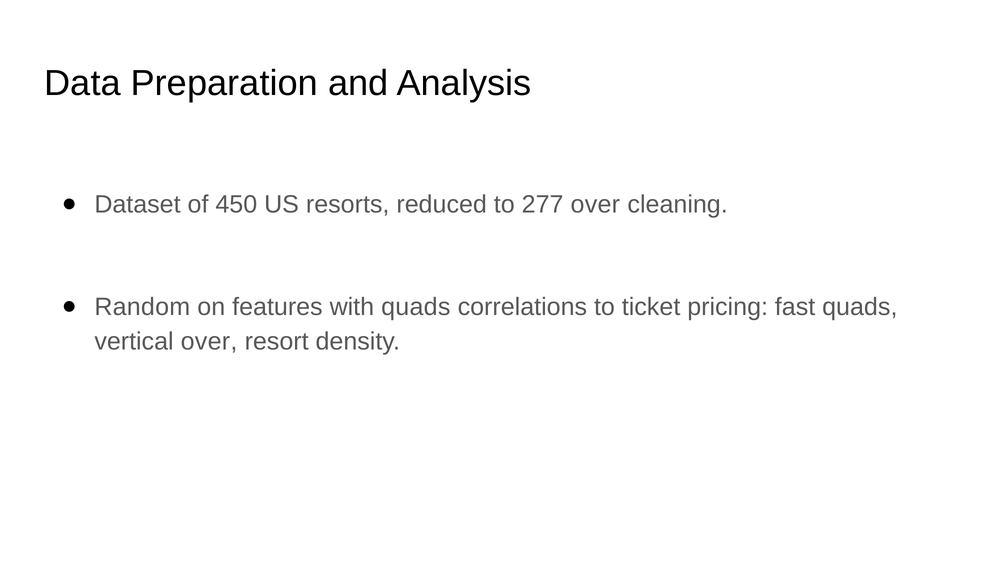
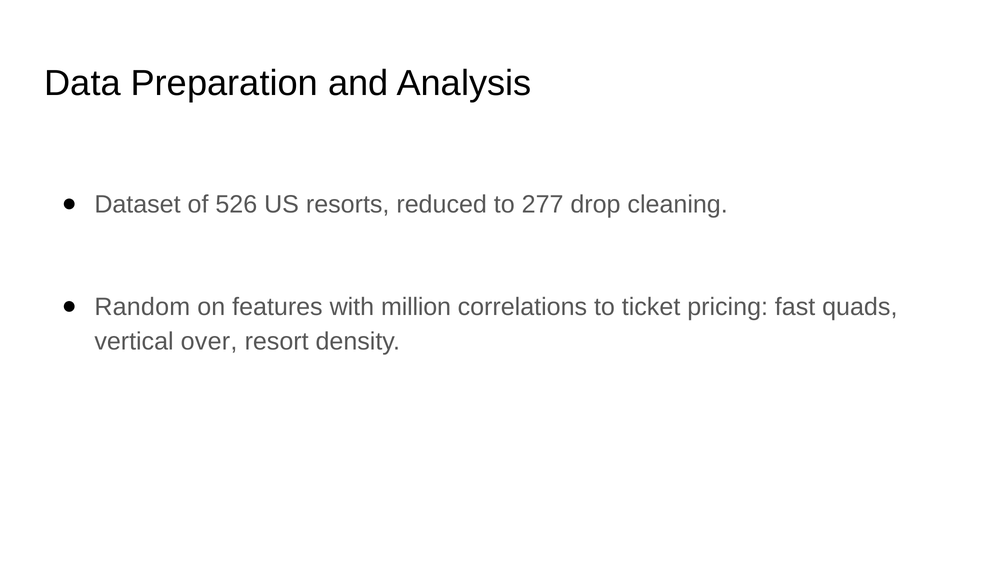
450: 450 -> 526 (236, 205)
277 over: over -> drop (595, 205)
with quads: quads -> million (416, 307)
